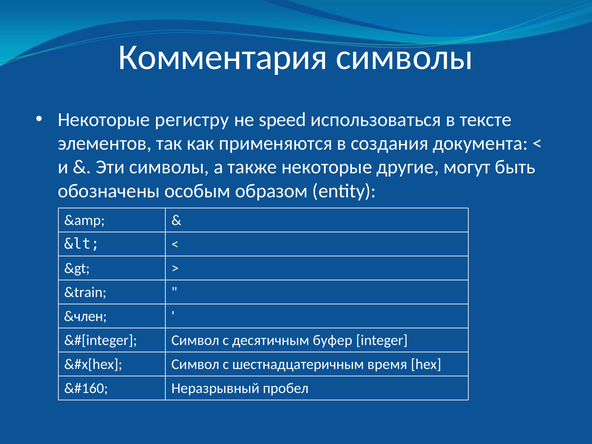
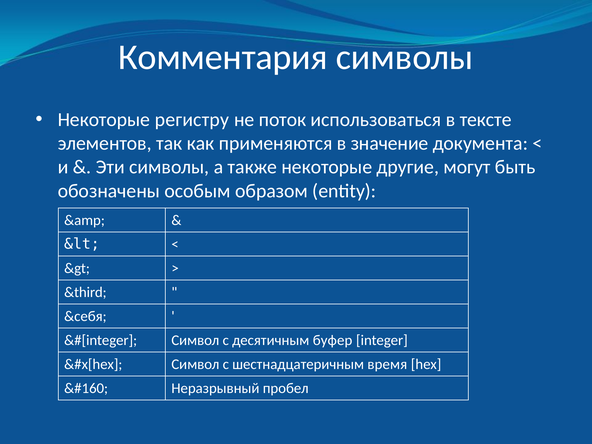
speed: speed -> поток (283, 120)
создания: создания -> значение (390, 143)
&train: &train -> &third (85, 292)
&член: &член -> &себя (85, 316)
